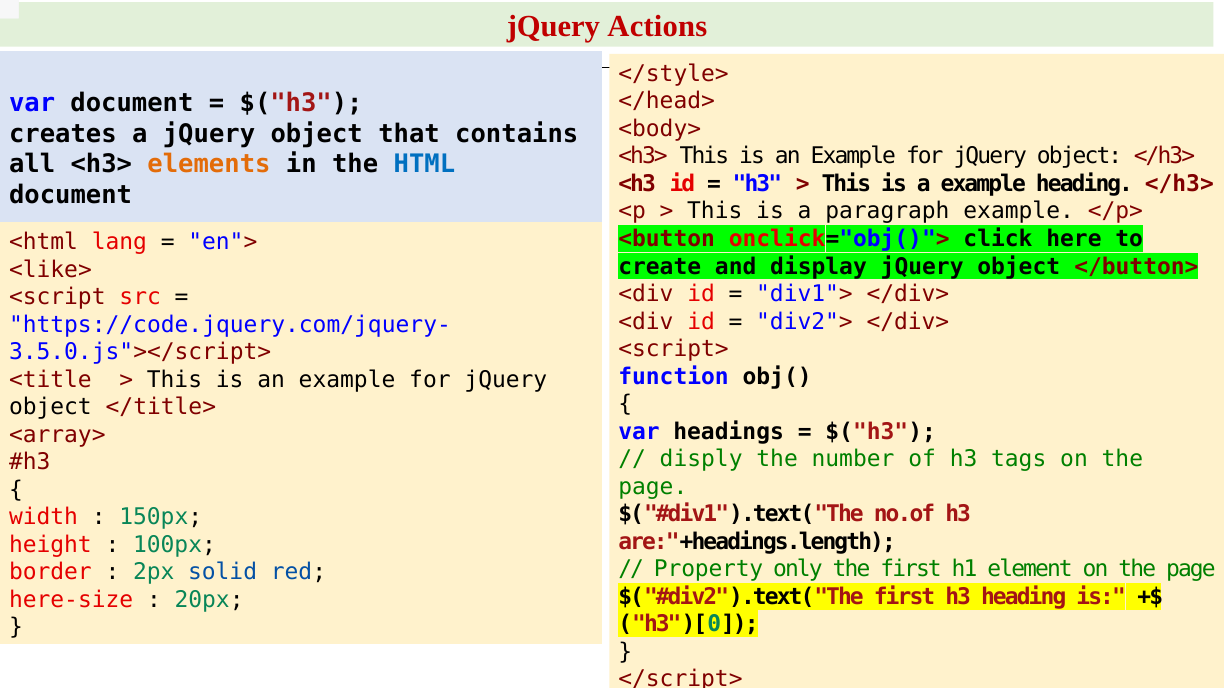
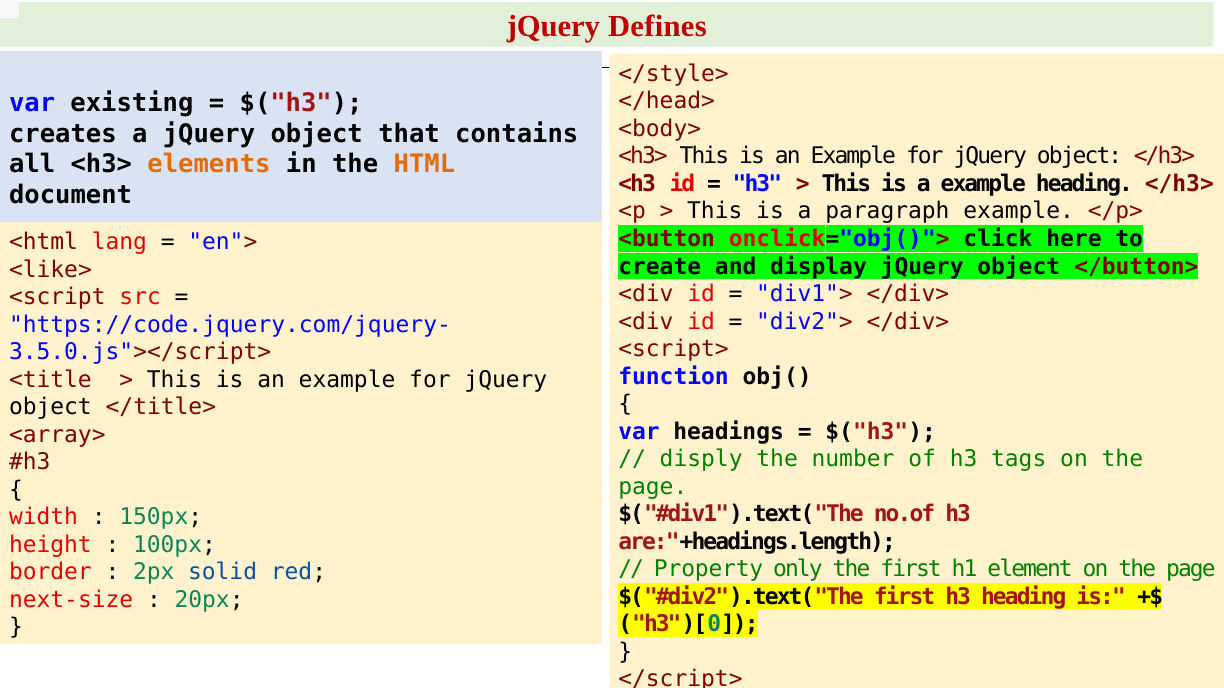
Actions: Actions -> Defines (657, 27)
var document: document -> existing (132, 103)
HTML colour: blue -> orange (424, 165)
here-size: here-size -> next-size (71, 600)
